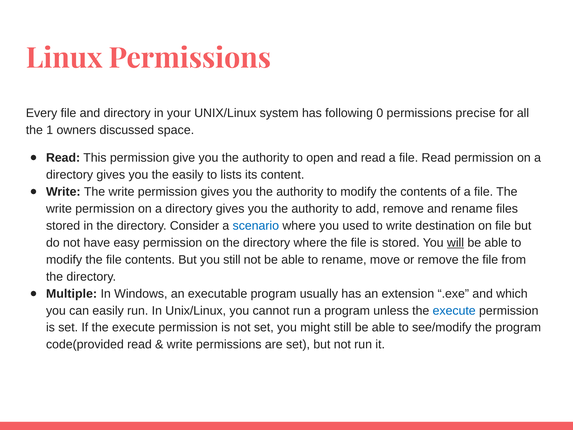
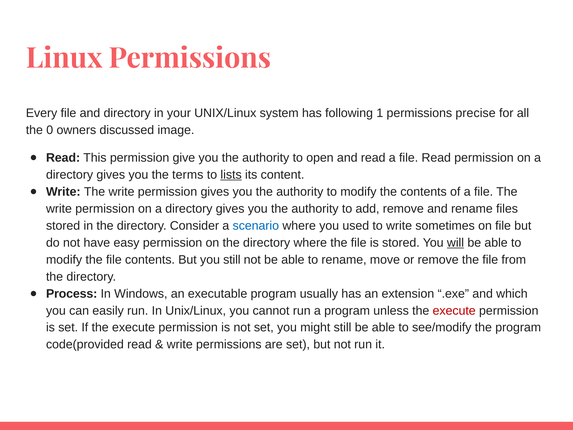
0: 0 -> 1 (380, 113)
1: 1 -> 0 (50, 130)
space: space -> image (176, 130)
the easily: easily -> terms (188, 175)
lists underline: none -> present (231, 175)
destination: destination -> sometimes (445, 226)
Multiple: Multiple -> Process (72, 293)
execute colour: blue -> red (454, 310)
